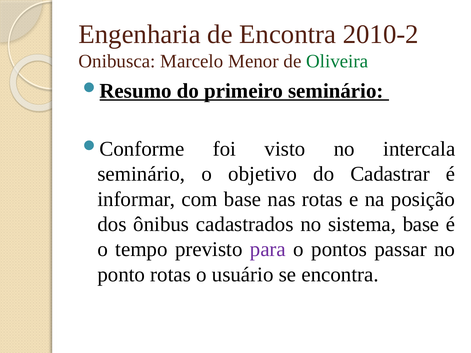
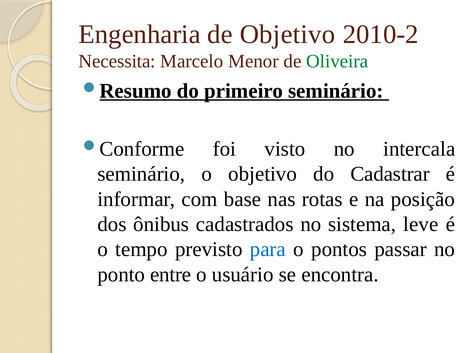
de Encontra: Encontra -> Objetivo (288, 34)
Onibusca: Onibusca -> Necessita (117, 61)
sistema base: base -> leve (421, 224)
para colour: purple -> blue (268, 250)
ponto rotas: rotas -> entre (171, 275)
